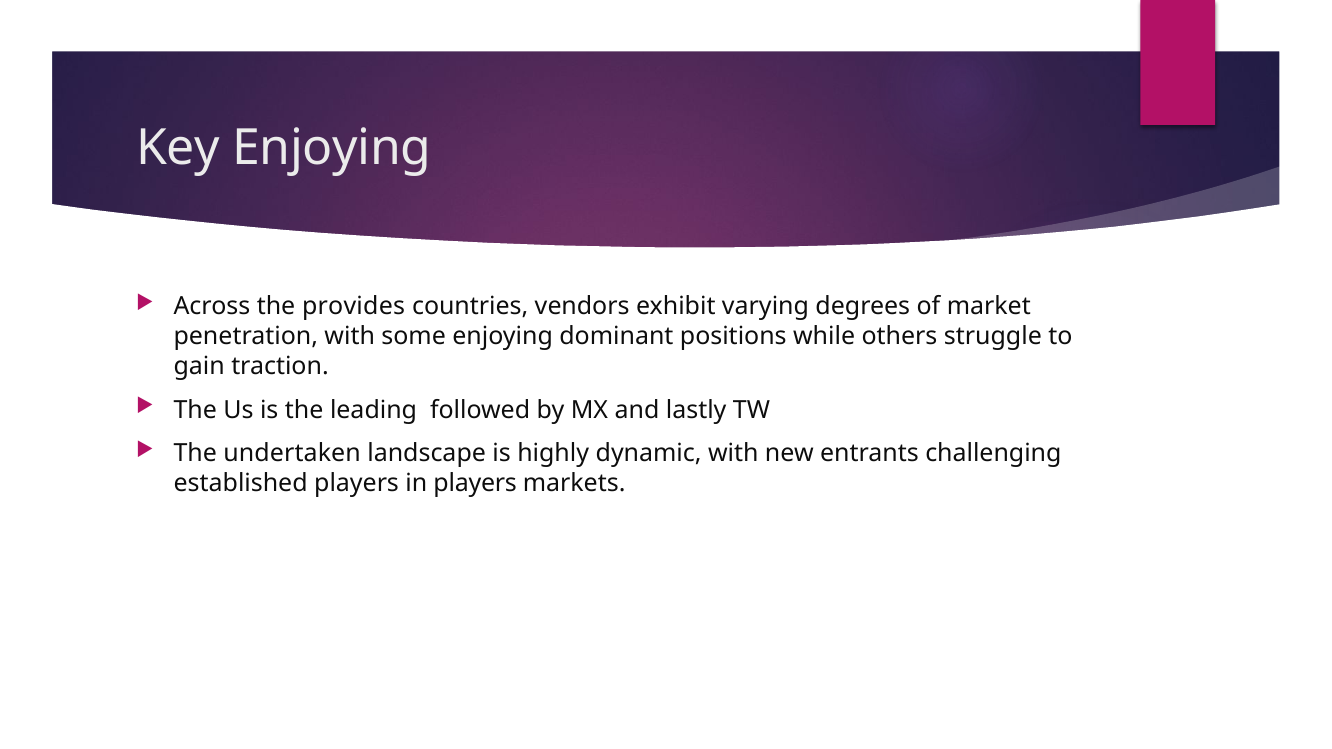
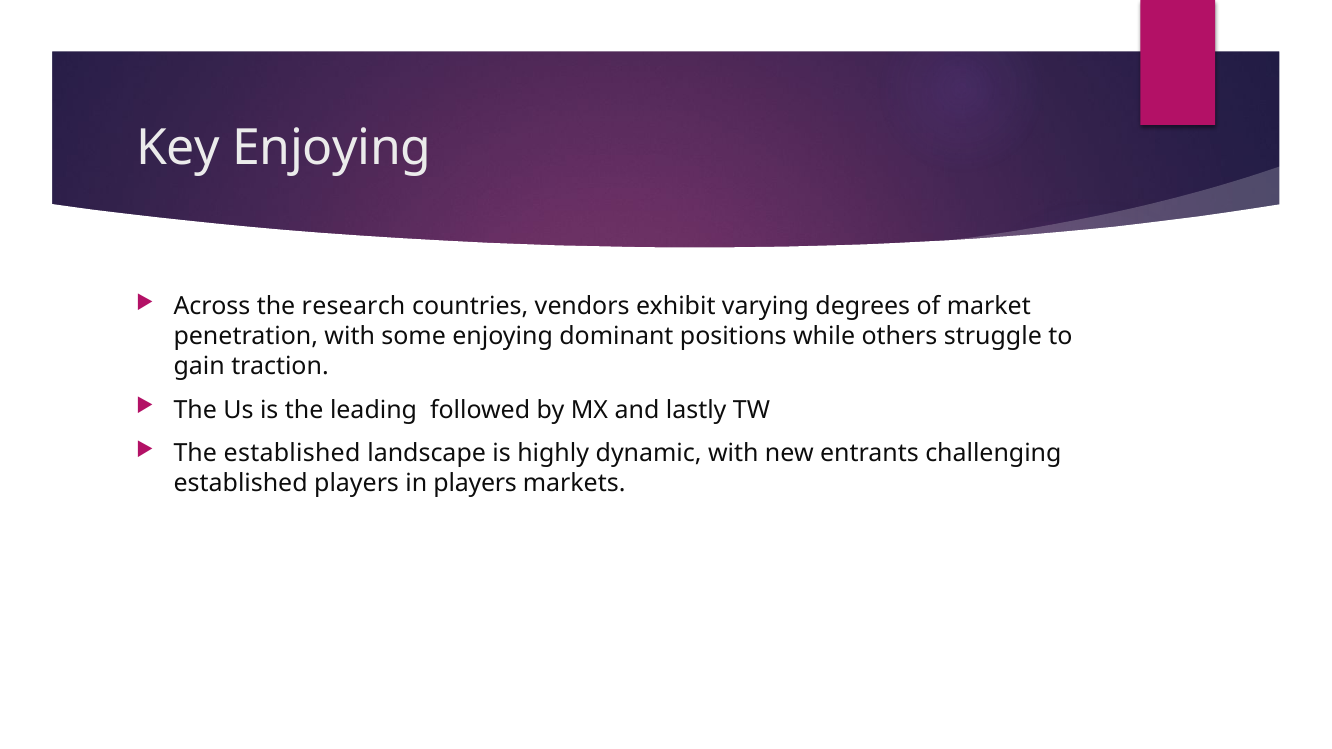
provides: provides -> research (354, 306)
The undertaken: undertaken -> established (292, 454)
